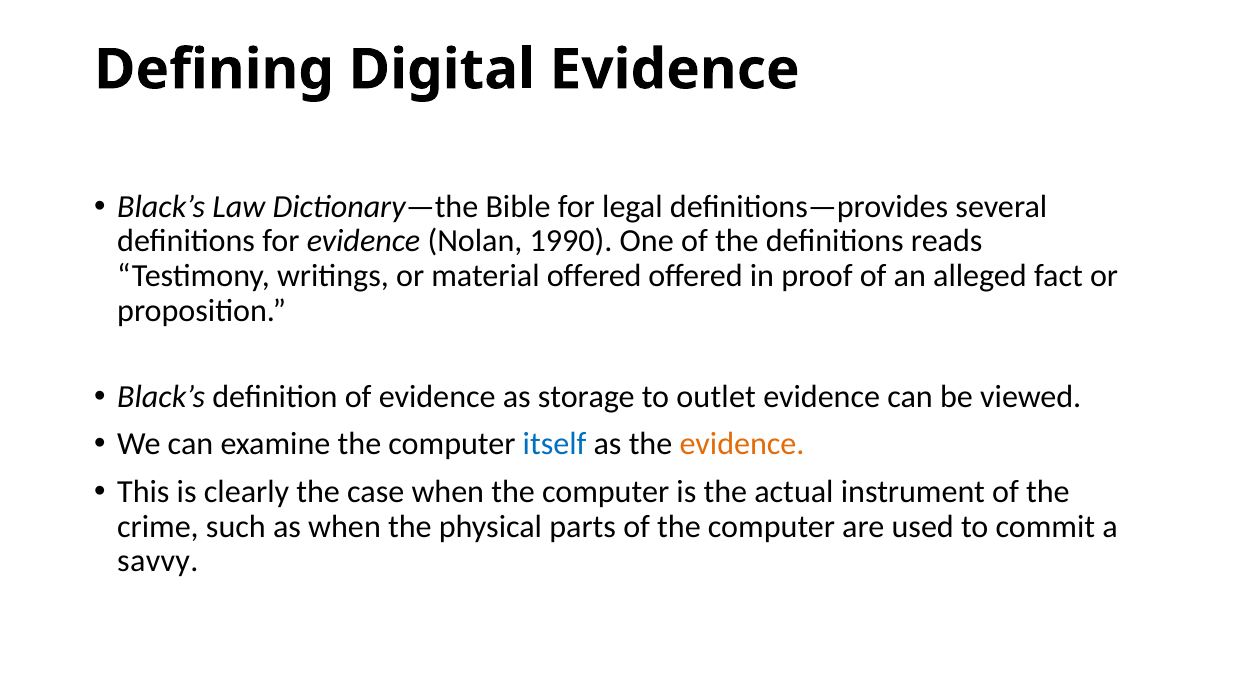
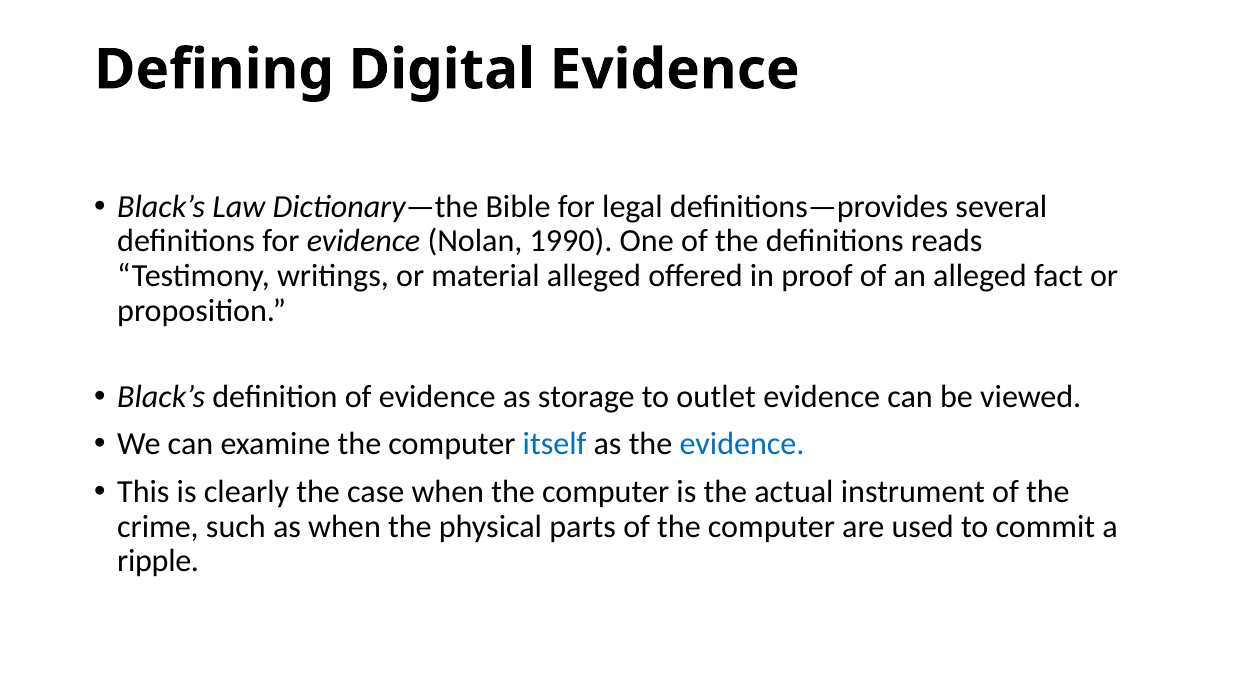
material offered: offered -> alleged (594, 276)
evidence colour: orange -> blue (742, 444)
savvy: savvy -> ripple (158, 561)
